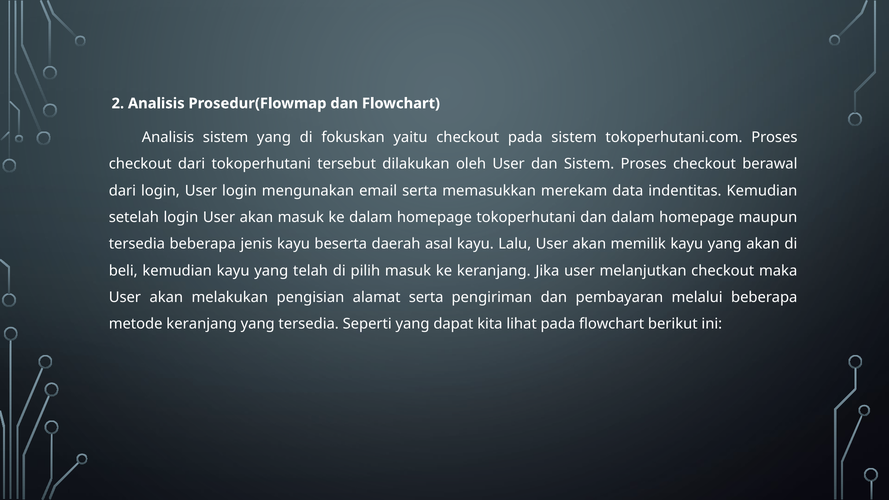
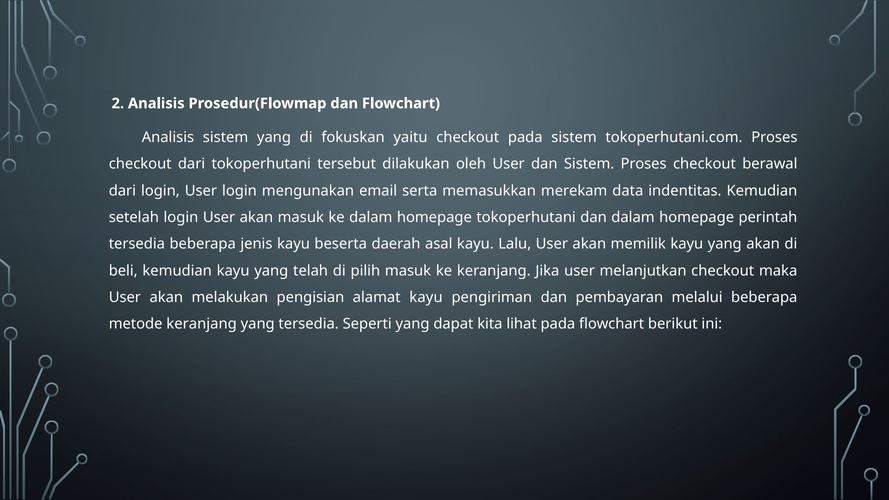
maupun: maupun -> perintah (768, 217)
alamat serta: serta -> kayu (426, 297)
